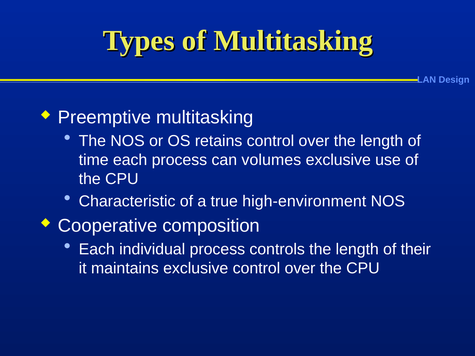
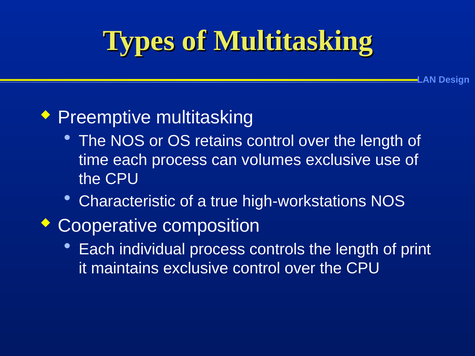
high-environment: high-environment -> high-workstations (304, 201)
their: their -> print (416, 249)
